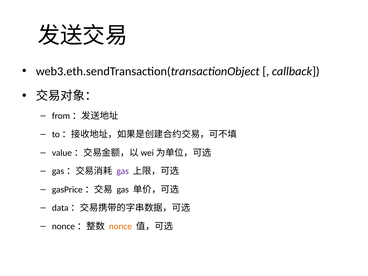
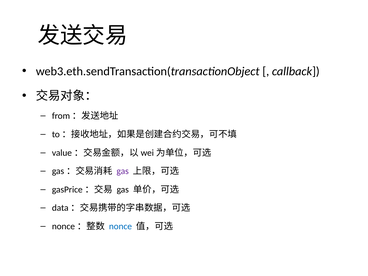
nonce colour: orange -> blue (120, 226)
